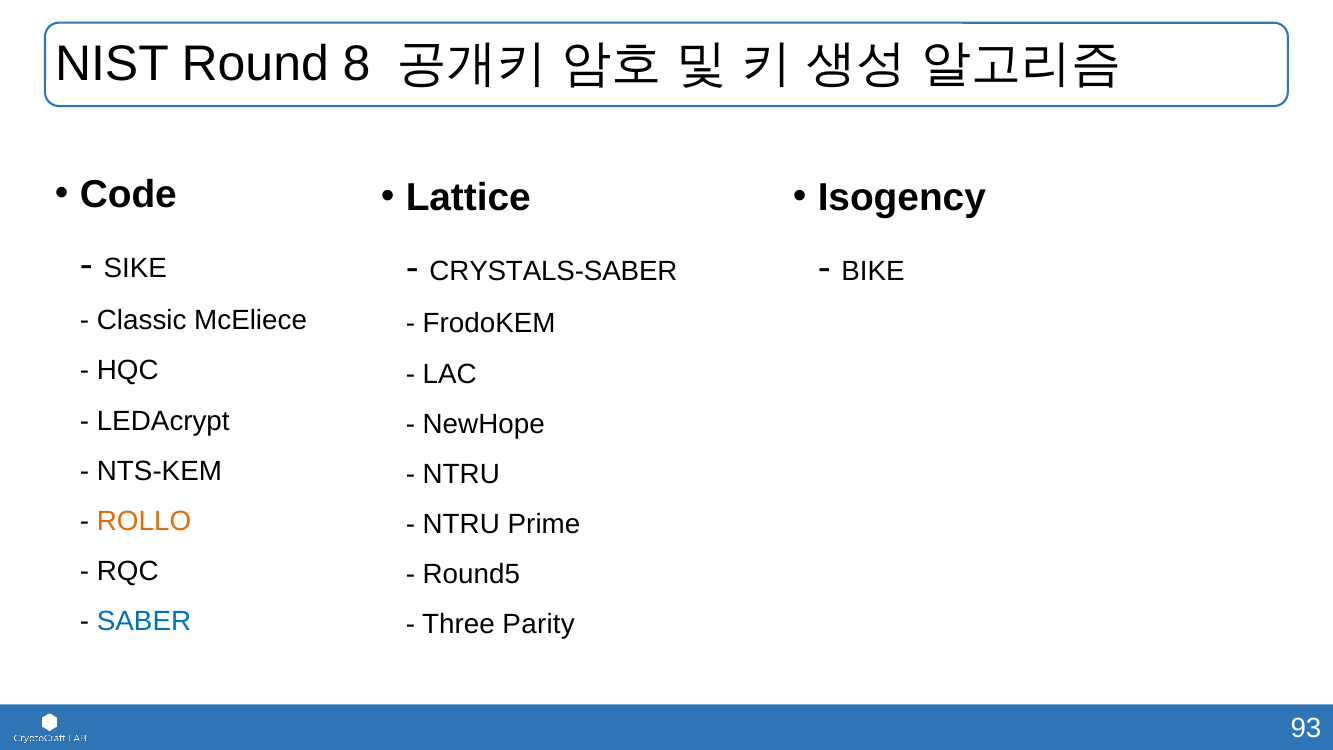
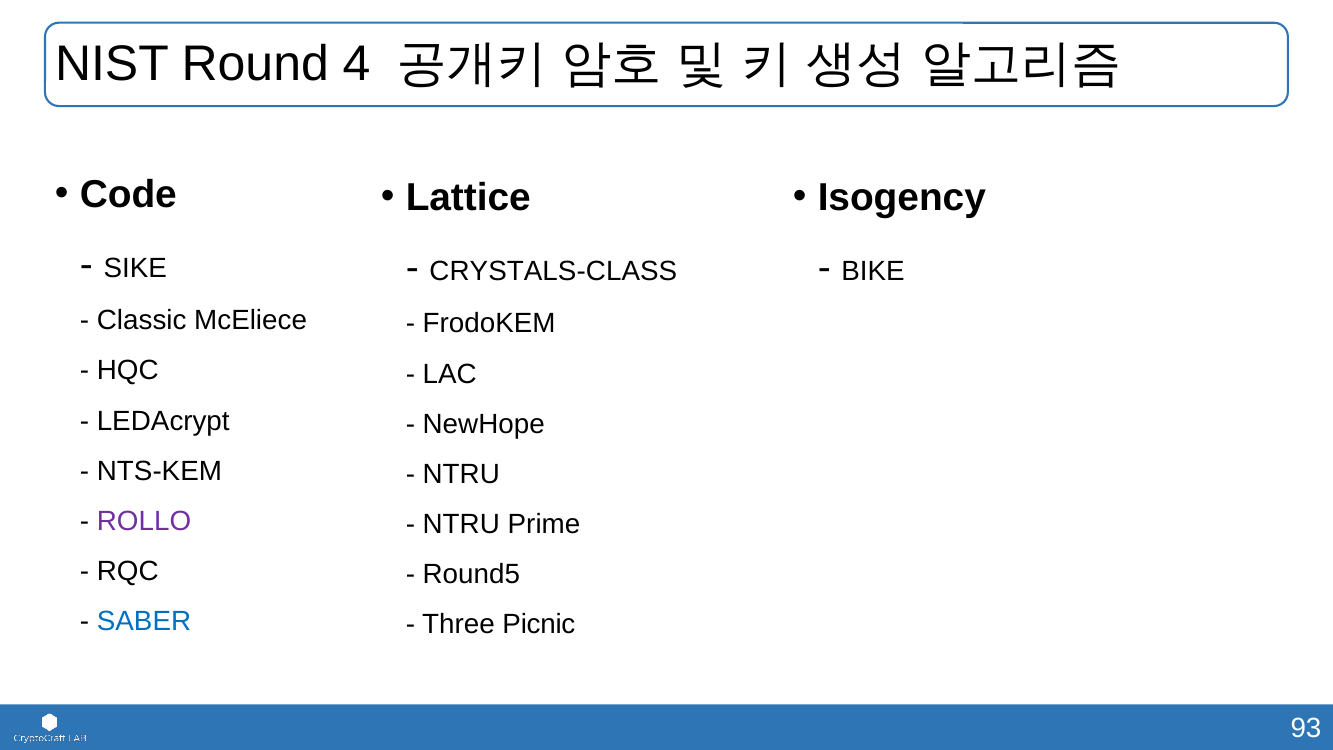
8: 8 -> 4 (357, 64)
CRYSTALS-SABER: CRYSTALS-SABER -> CRYSTALS-CLASS (553, 271)
ROLLO colour: orange -> purple (144, 521)
Parity: Parity -> Picnic (539, 624)
